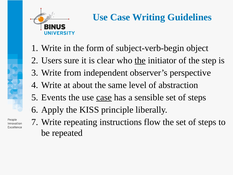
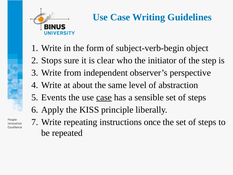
Users: Users -> Stops (52, 60)
the underline: present -> none (140, 60)
flow: flow -> once (152, 122)
